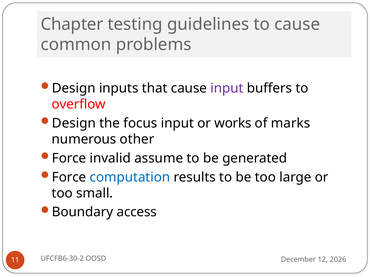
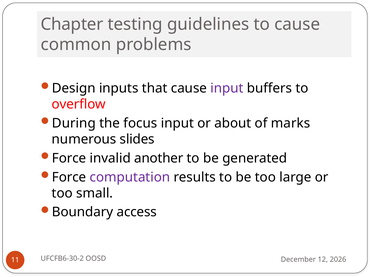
Design: Design -> During (74, 123)
works: works -> about (233, 123)
other: other -> slides (137, 139)
assume: assume -> another (159, 158)
computation colour: blue -> purple (130, 177)
